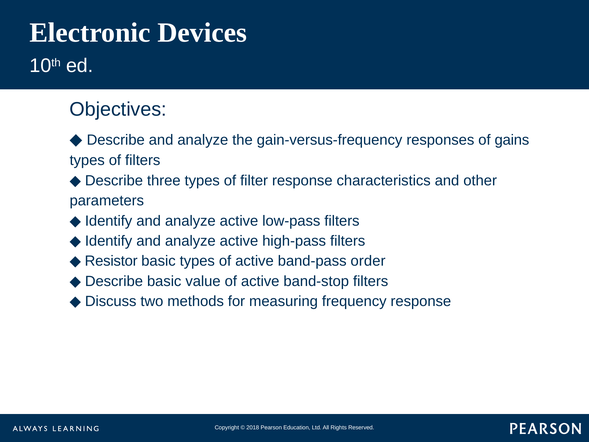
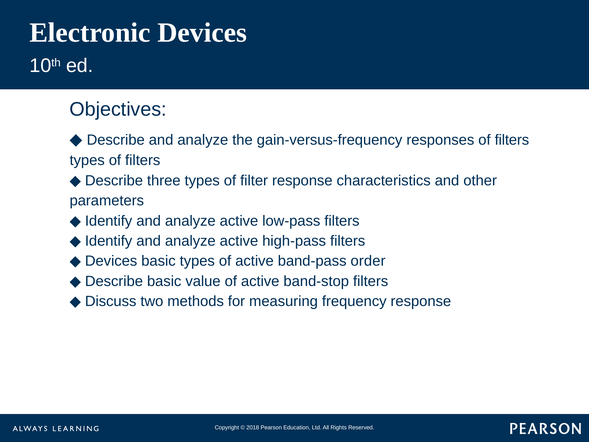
responses of gains: gains -> filters (512, 140)
Resistor: Resistor -> Devices (111, 261)
